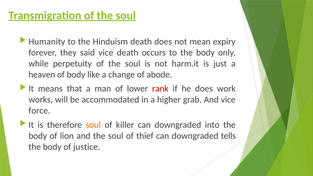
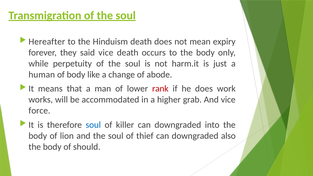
Humanity: Humanity -> Hereafter (47, 42)
heaven: heaven -> human (42, 75)
soul colour: orange -> blue (93, 125)
tells: tells -> also (228, 136)
justice: justice -> should (87, 147)
